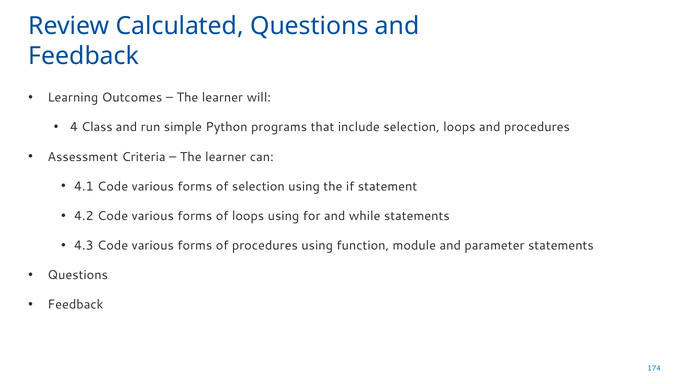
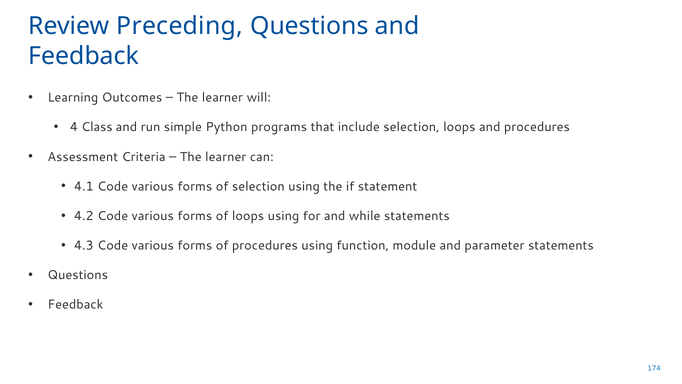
Calculated: Calculated -> Preceding (180, 26)
